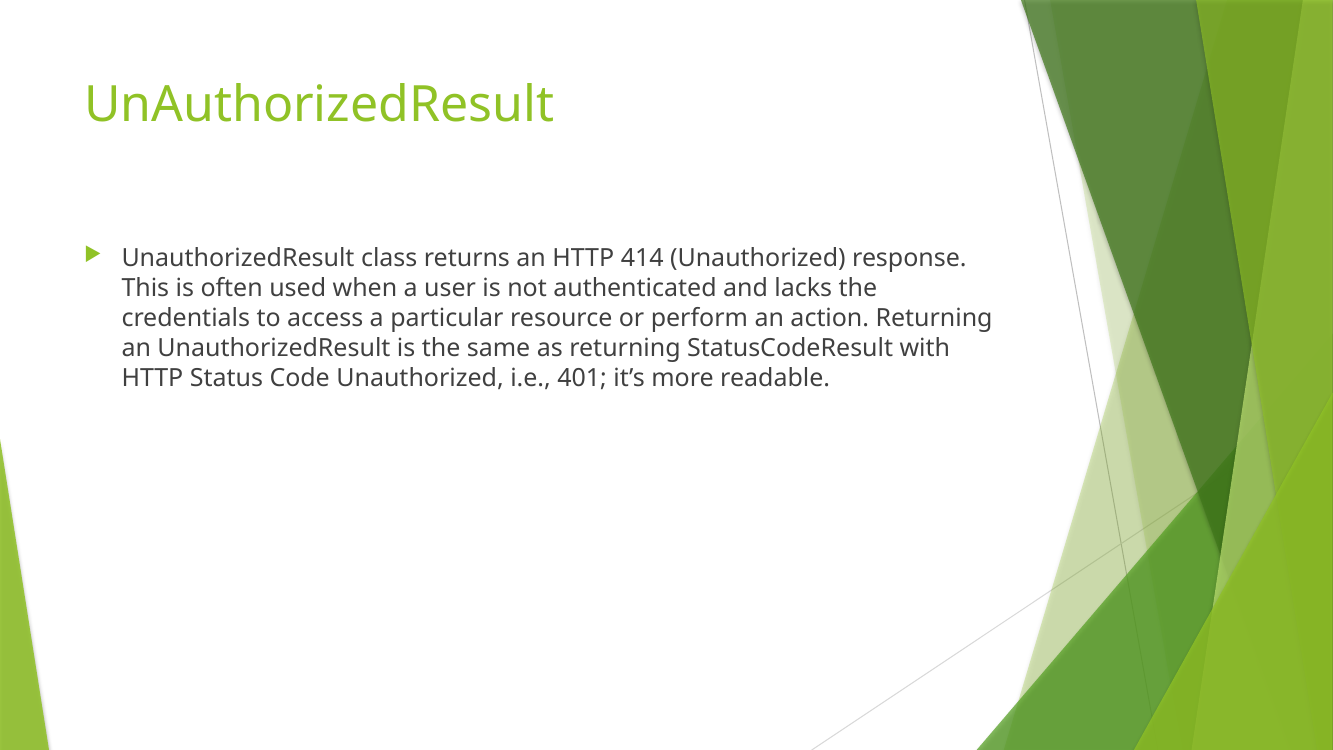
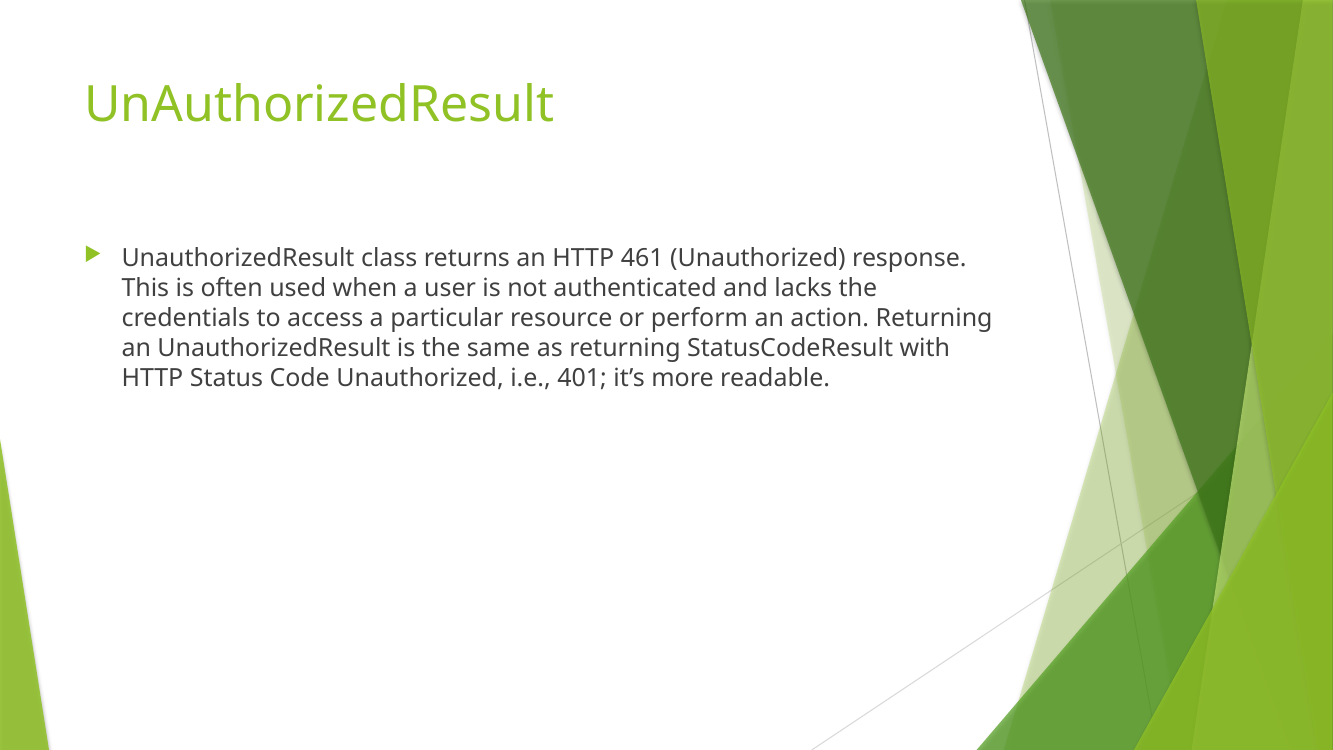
414: 414 -> 461 (642, 258)
